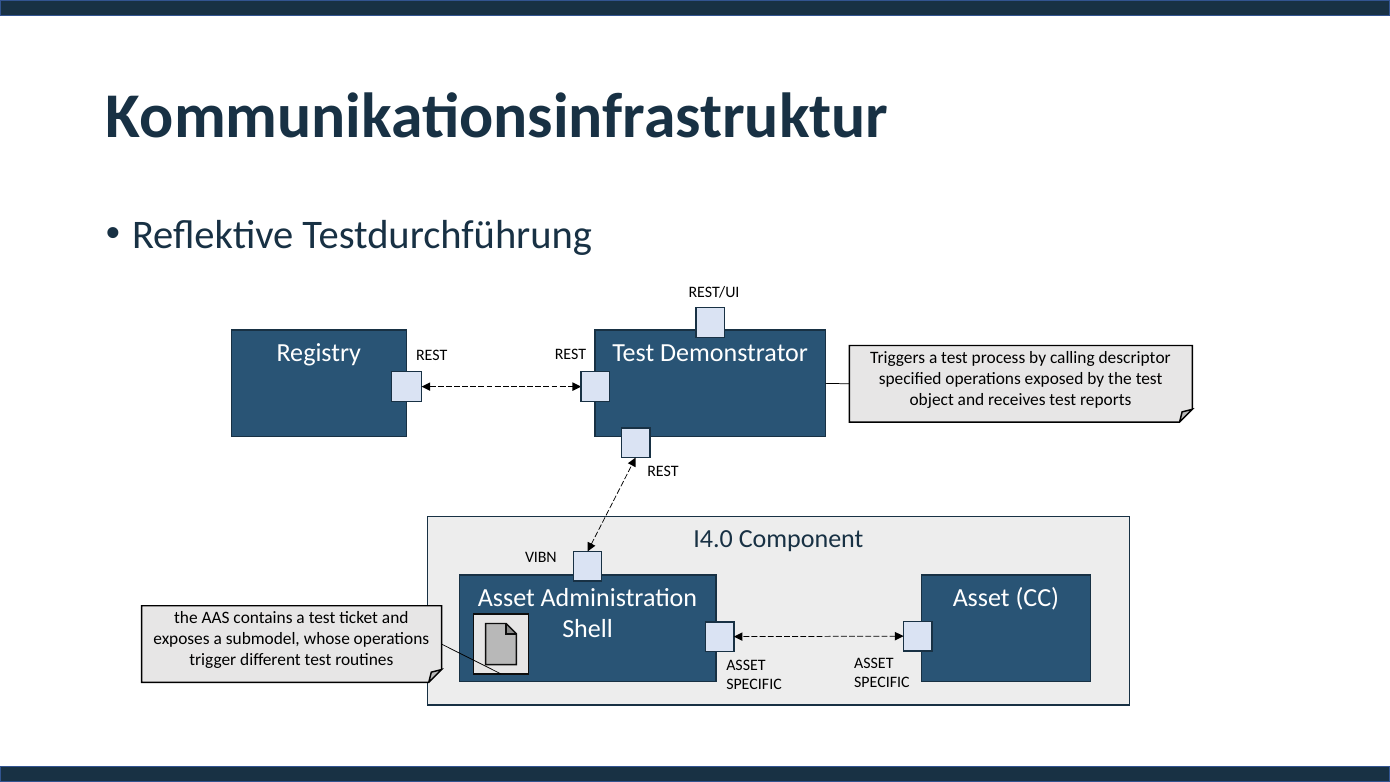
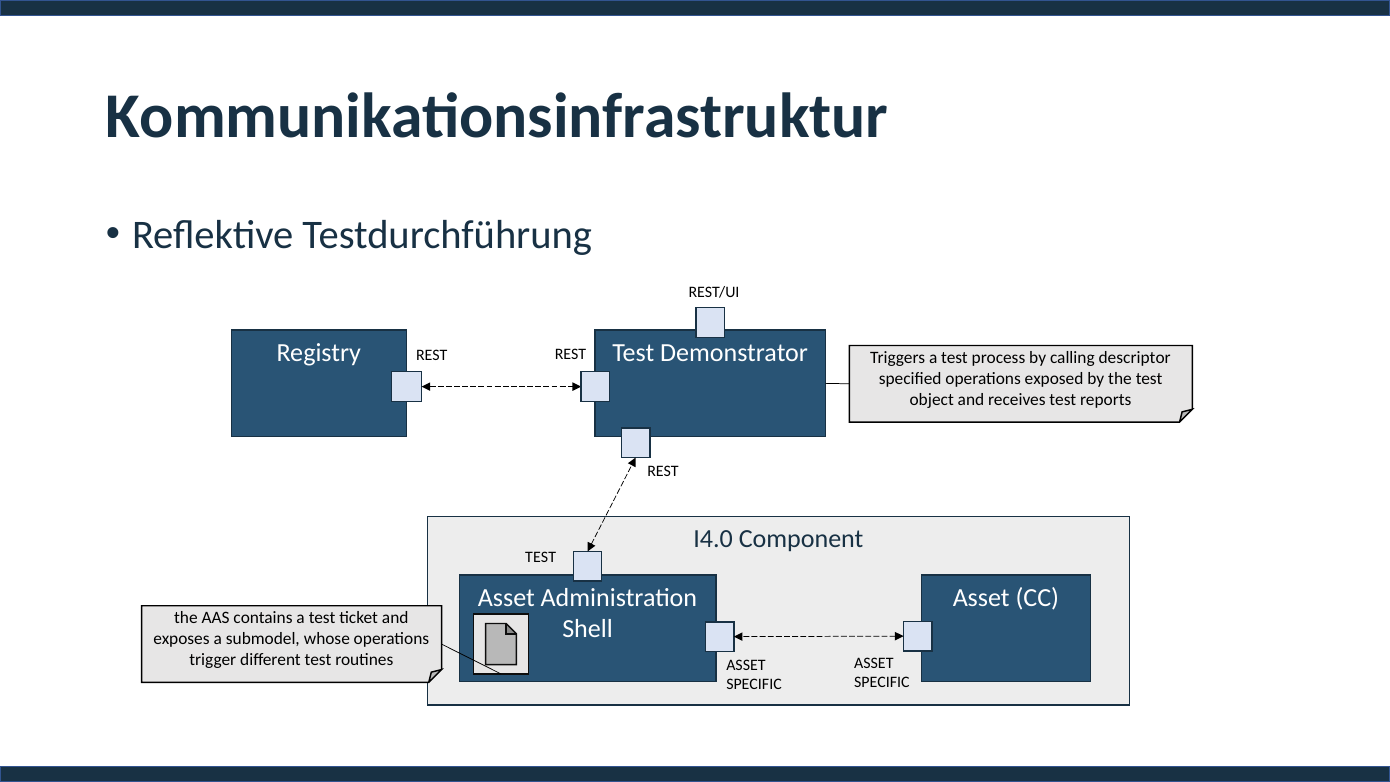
VIBN: VIBN -> TEST (541, 557)
